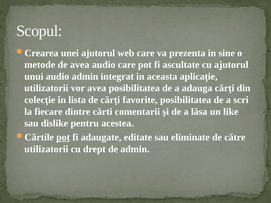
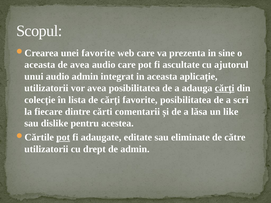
unei ajutorul: ajutorul -> favorite (98, 53)
metode: metode -> aceasta (40, 65)
cărți underline: none -> present (225, 88)
